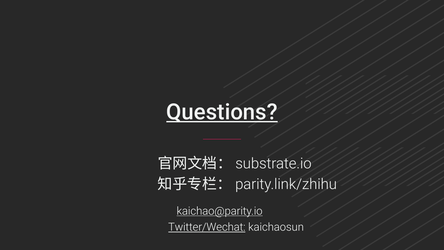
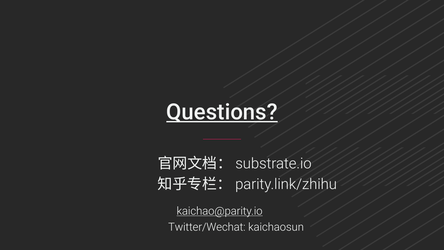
Twitter/Wechat underline: present -> none (207, 227)
